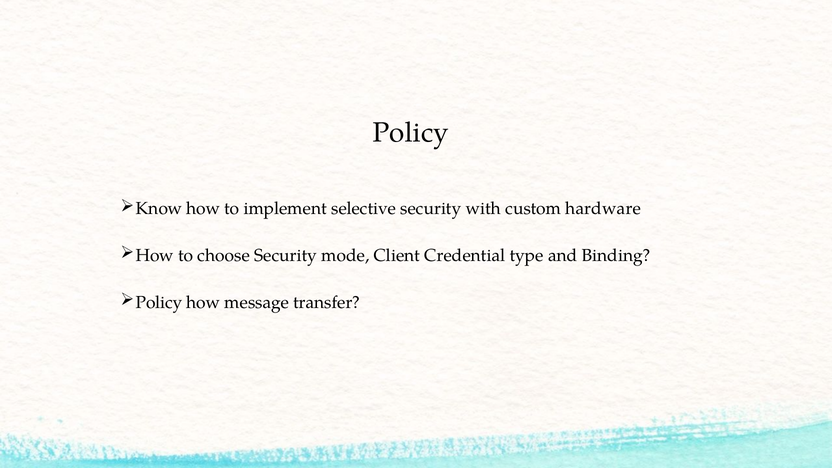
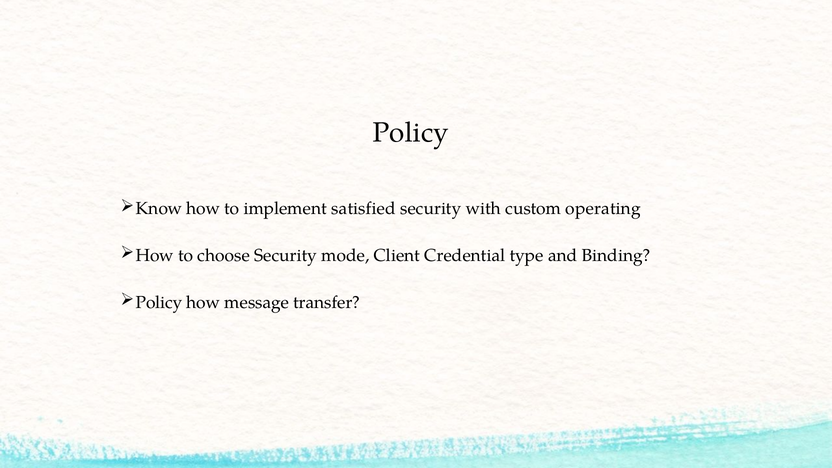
selective: selective -> satisfied (364, 209)
hardware: hardware -> operating (603, 209)
